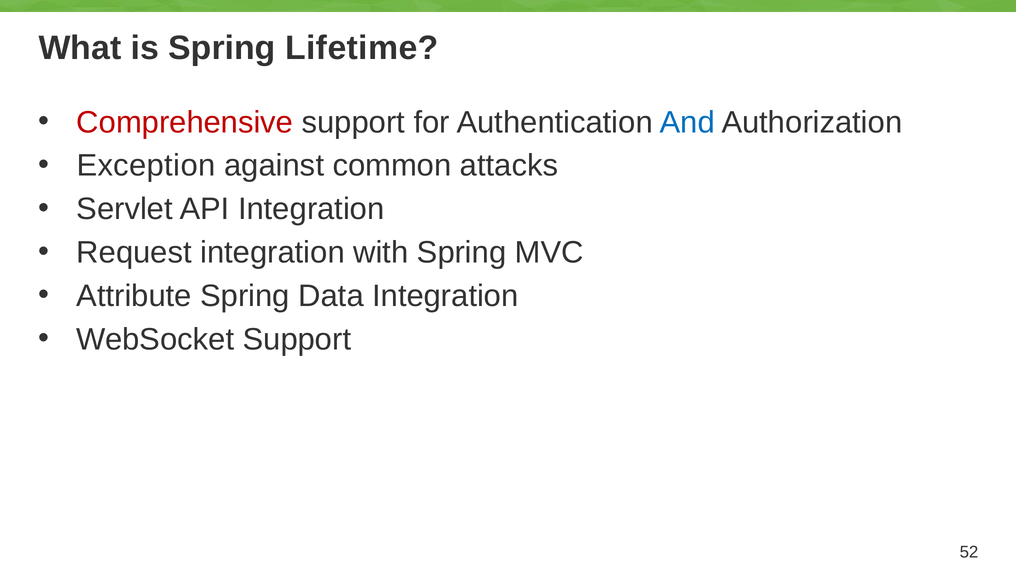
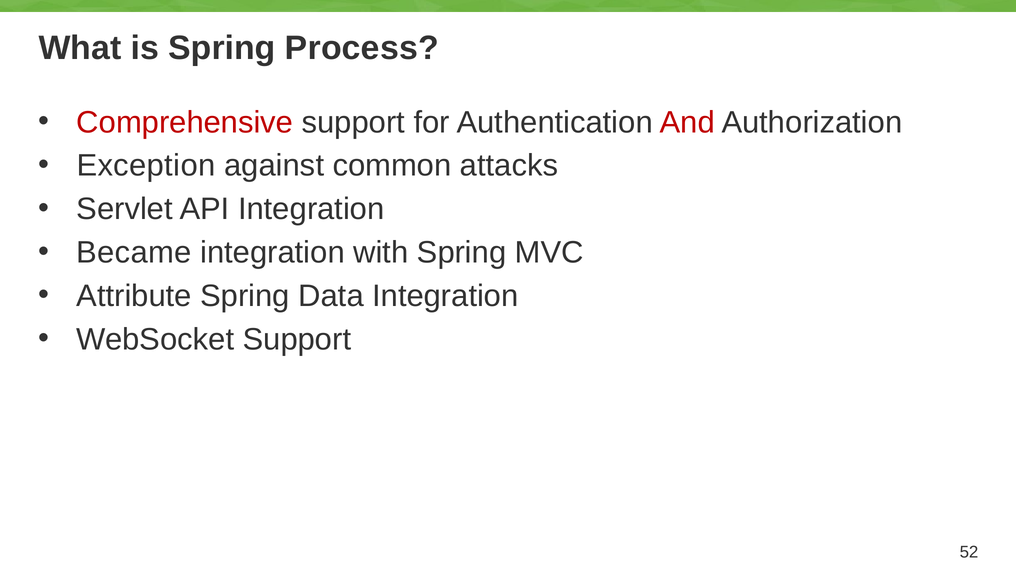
Lifetime: Lifetime -> Process (362, 48)
And colour: blue -> red (687, 122)
Request: Request -> Became (134, 253)
